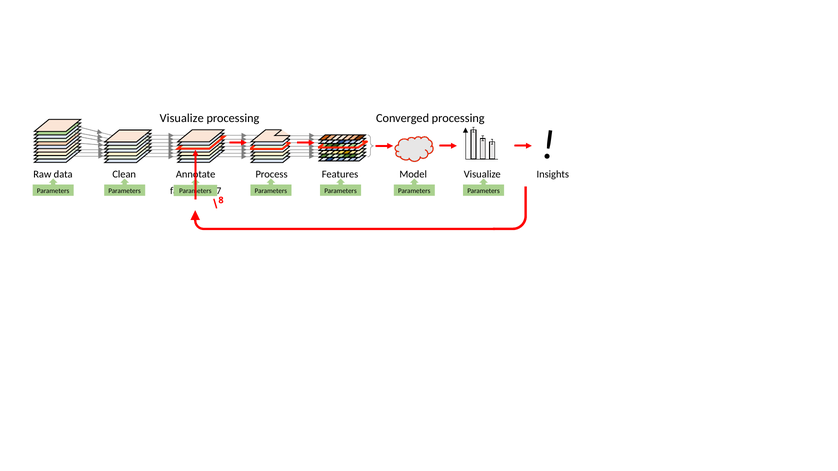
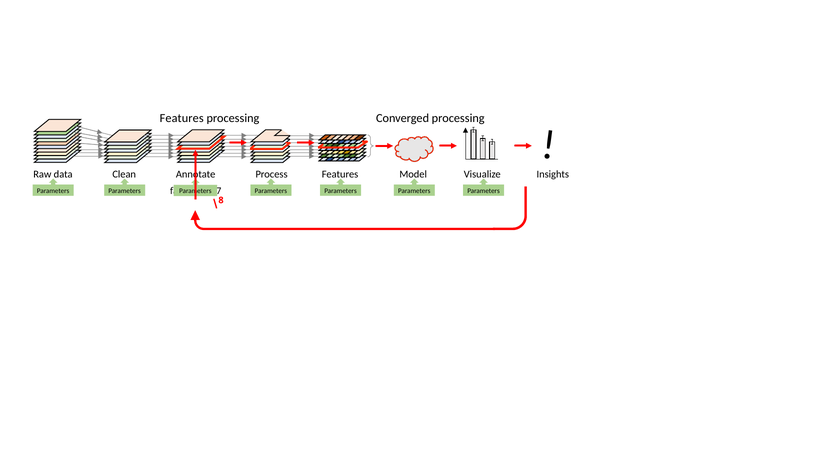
Visualize: Visualize -> Features (182, 118)
